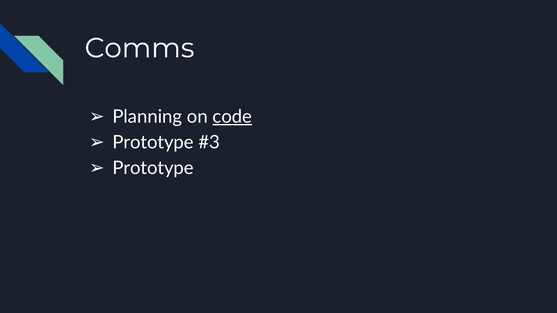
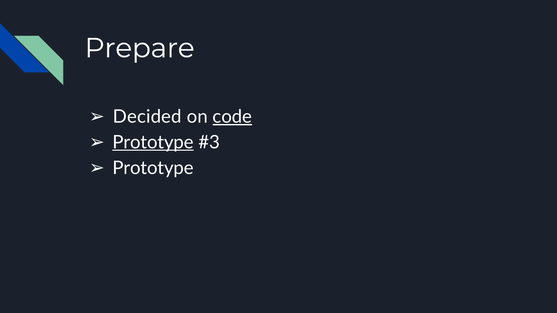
Comms: Comms -> Prepare (140, 48)
Planning: Planning -> Decided (147, 117)
Prototype underline: none -> present (153, 142)
